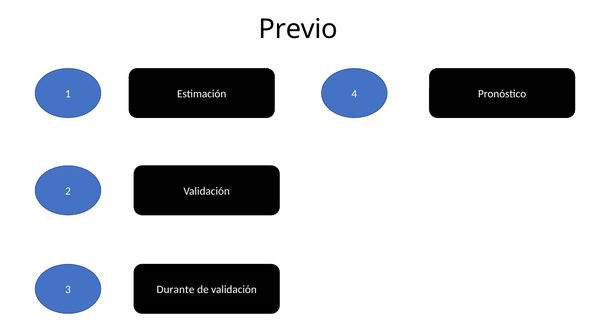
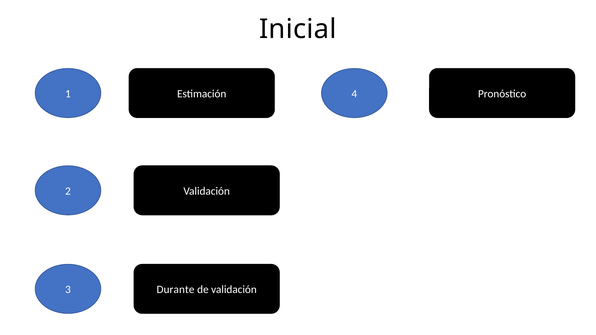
Previo: Previo -> Inicial (298, 29)
